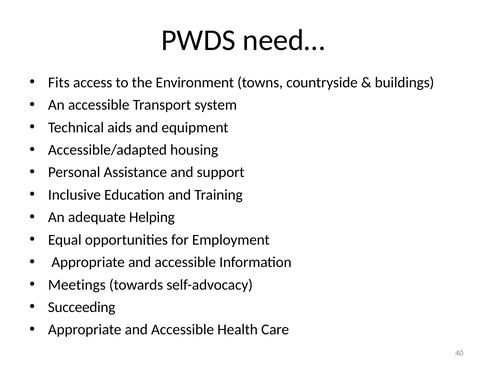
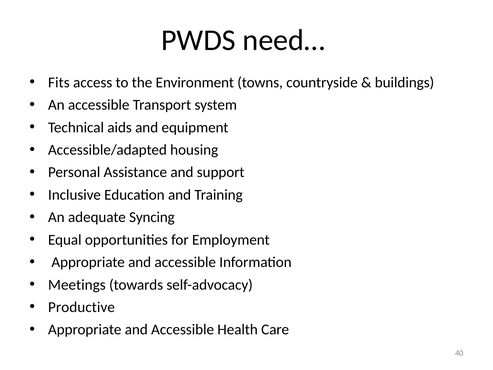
Helping: Helping -> Syncing (152, 217)
Succeeding: Succeeding -> Productive (81, 307)
